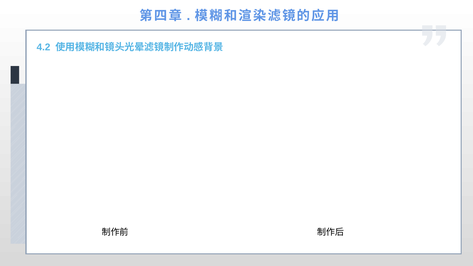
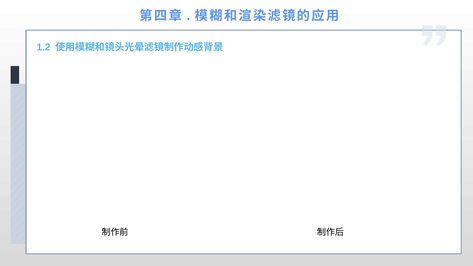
4.2: 4.2 -> 1.2 (44, 47)
